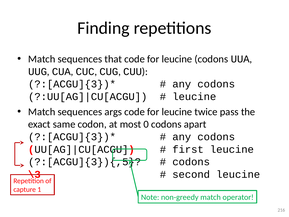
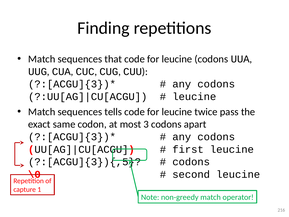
args: args -> tells (113, 112)
0: 0 -> 3 (146, 124)
\3: \3 -> \0 (34, 174)
